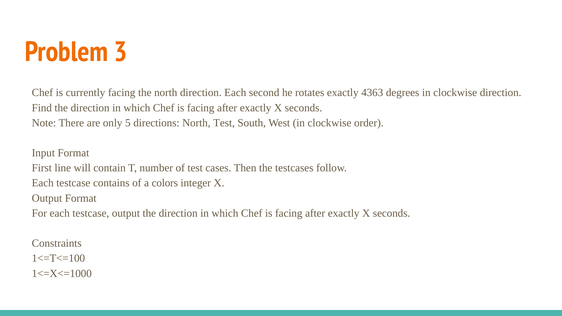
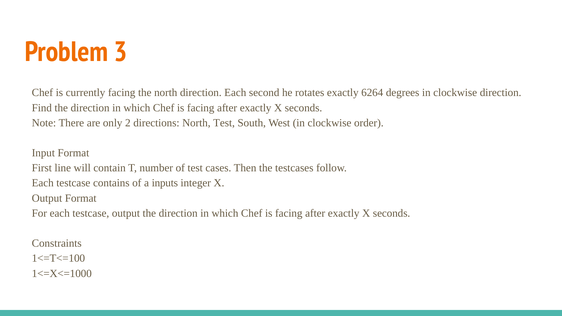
4363: 4363 -> 6264 (372, 93)
5: 5 -> 2 (128, 123)
colors: colors -> inputs (165, 183)
